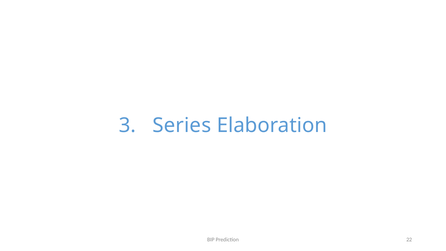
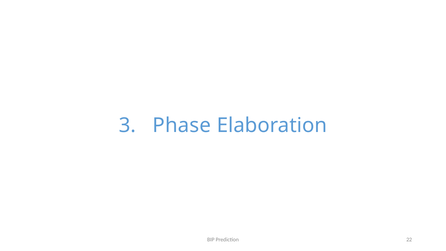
Series: Series -> Phase (182, 125)
